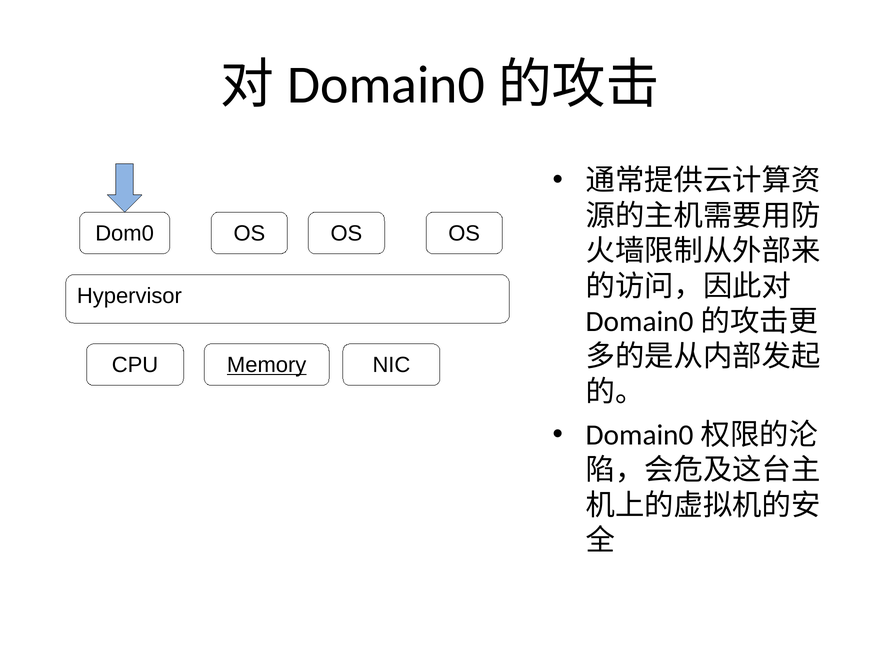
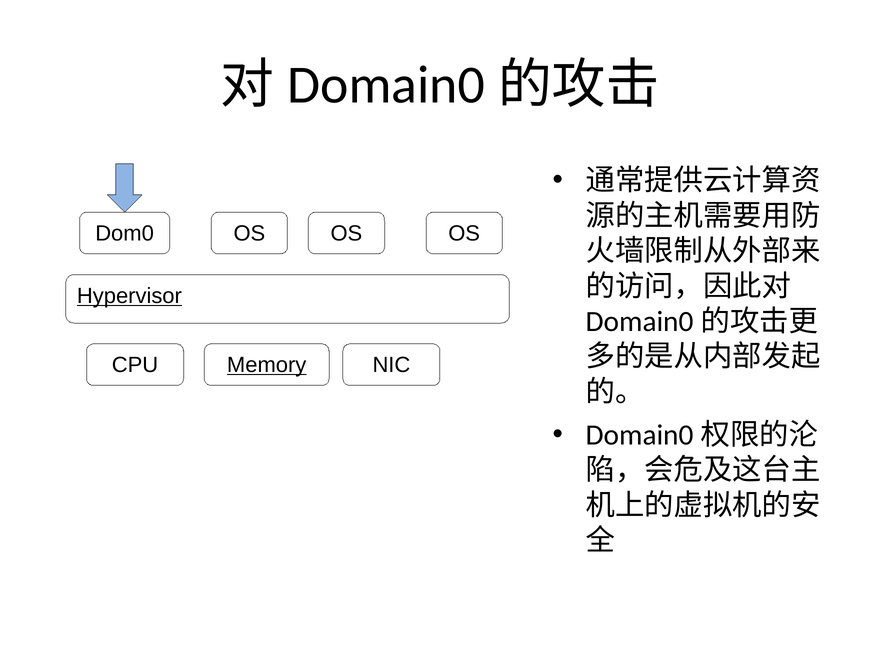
Hypervisor underline: none -> present (129, 296)
